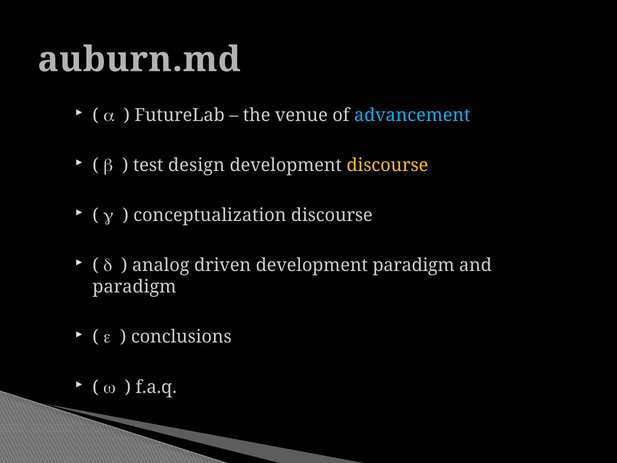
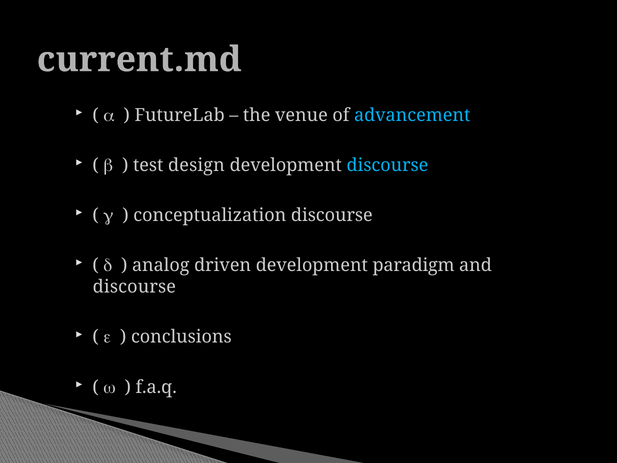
auburn.md: auburn.md -> current.md (139, 60)
discourse colour: yellow -> light blue (387, 165)
paradigm: paradigm -> discourse (134, 287)
